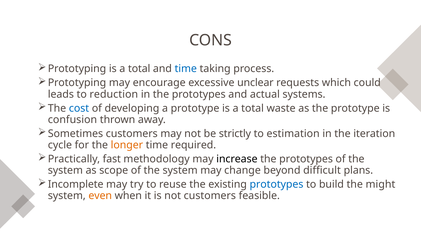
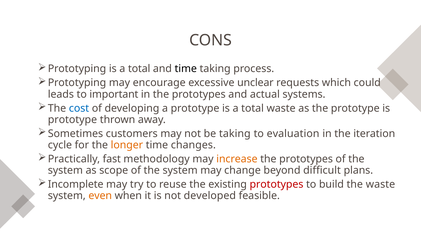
time colour: blue -> black (186, 69)
reduction: reduction -> important (114, 94)
confusion: confusion -> prototype (72, 119)
be strictly: strictly -> taking (235, 133)
estimation: estimation -> evaluation (293, 133)
required: required -> changes (193, 145)
increase colour: black -> orange (237, 159)
prototypes colour: blue -> red (277, 184)
the might: might -> waste (380, 184)
not customers: customers -> developed (210, 196)
